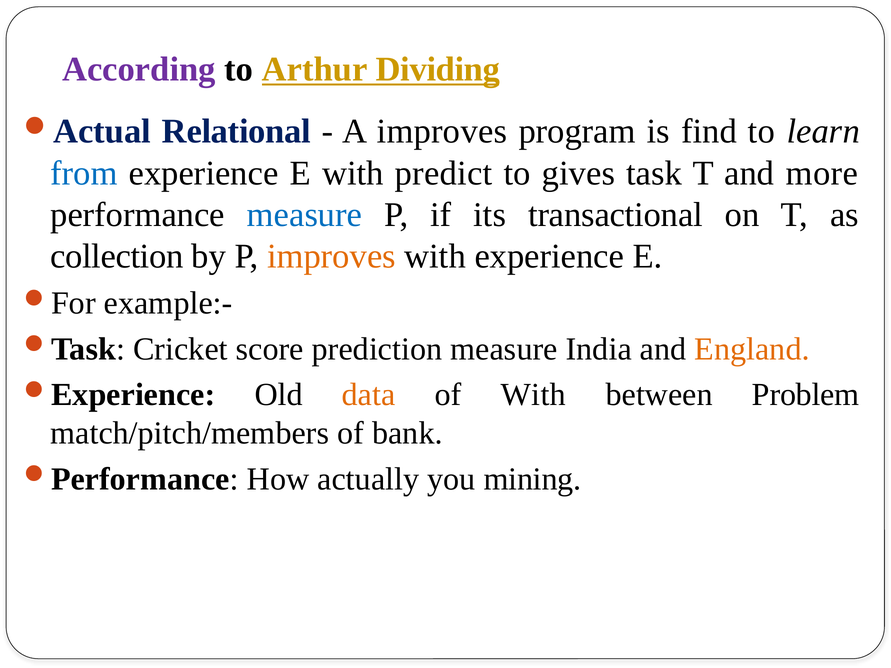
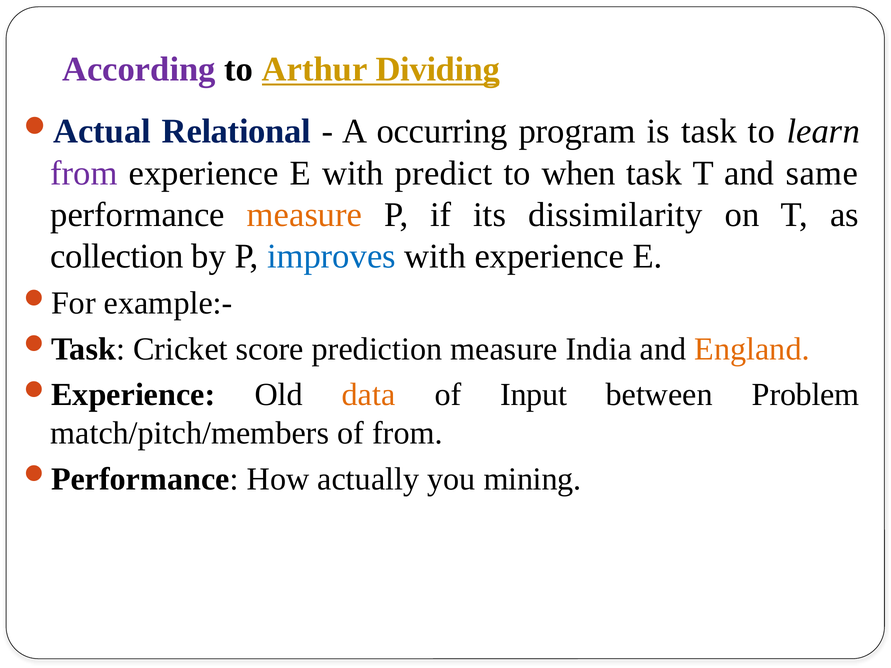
A improves: improves -> occurring (442, 132)
is find: find -> task (709, 132)
from colour: blue -> purple (84, 173)
gives: gives -> when (579, 173)
more: more -> same (822, 173)
measure colour: blue -> orange (305, 215)
transactional: transactional -> dissimilarity (615, 215)
improves colour: orange -> blue (332, 256)
of With: With -> Input (534, 395)
of bank: bank -> from (407, 433)
